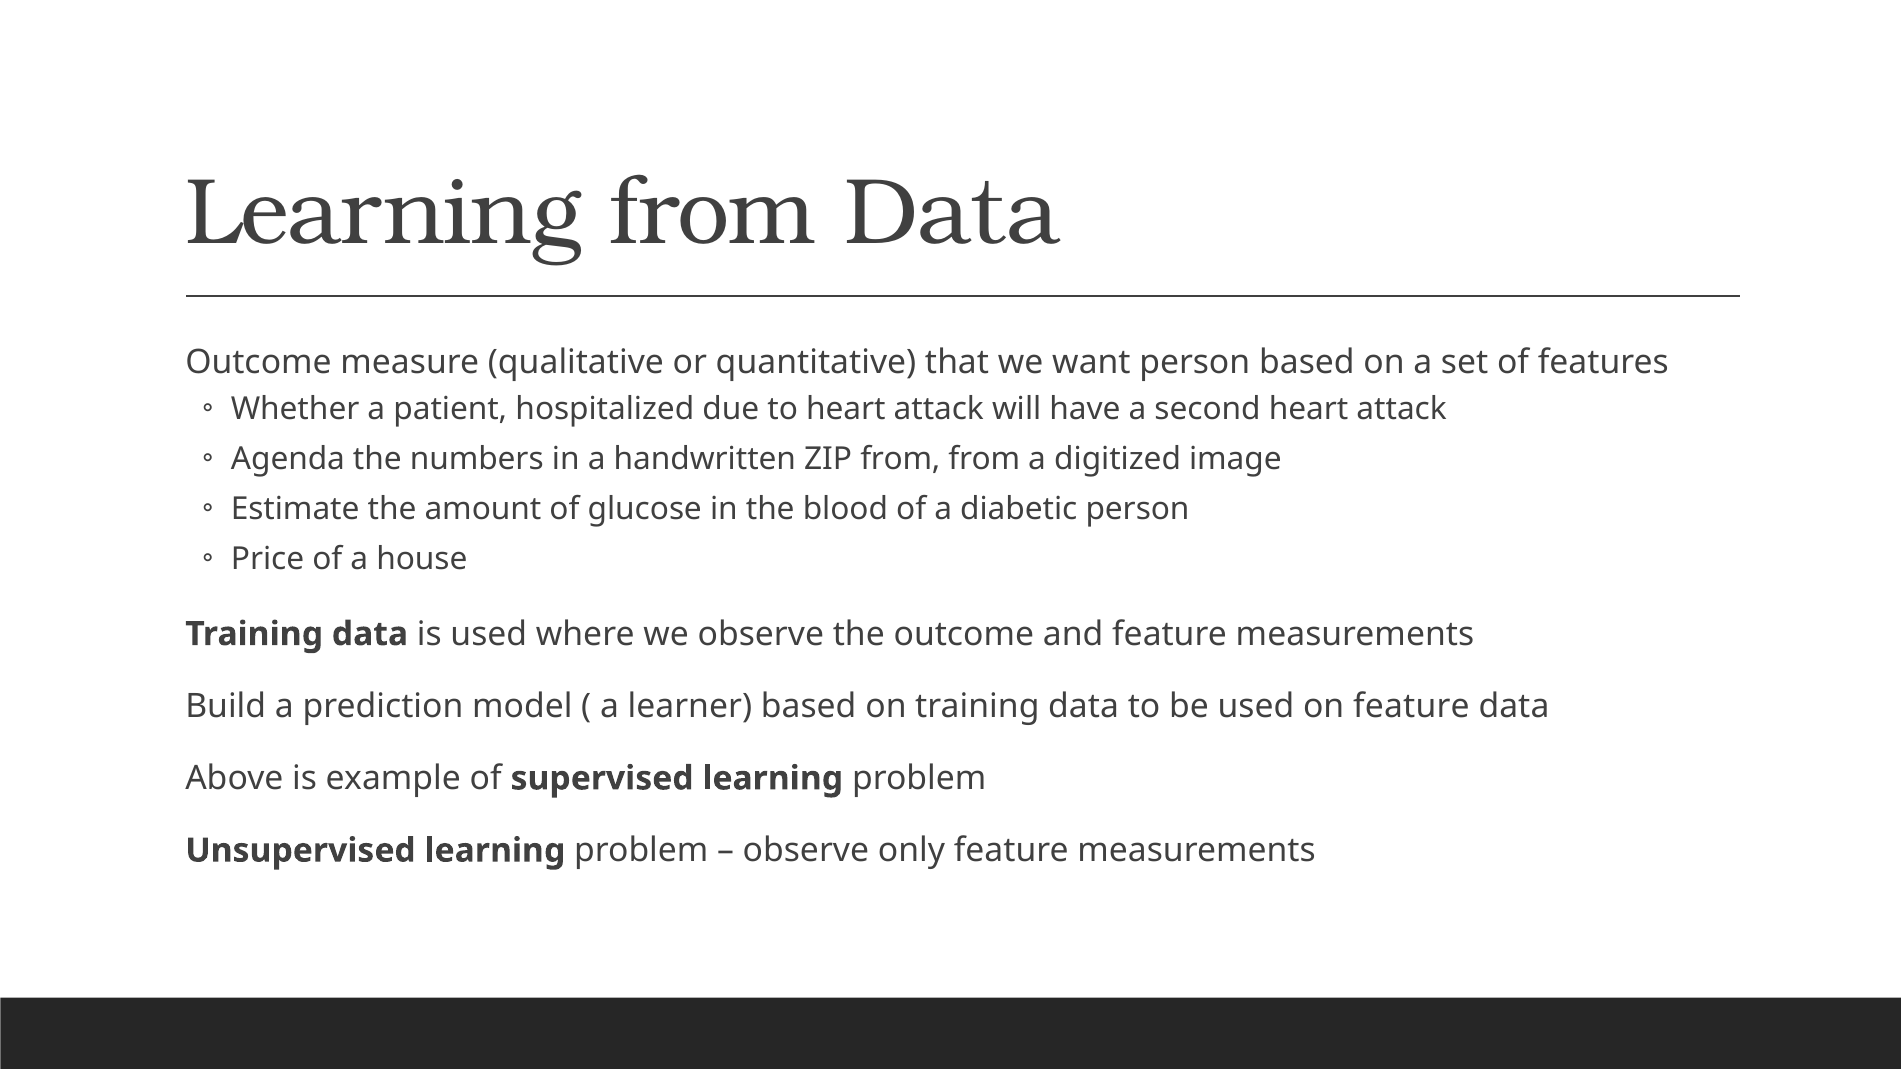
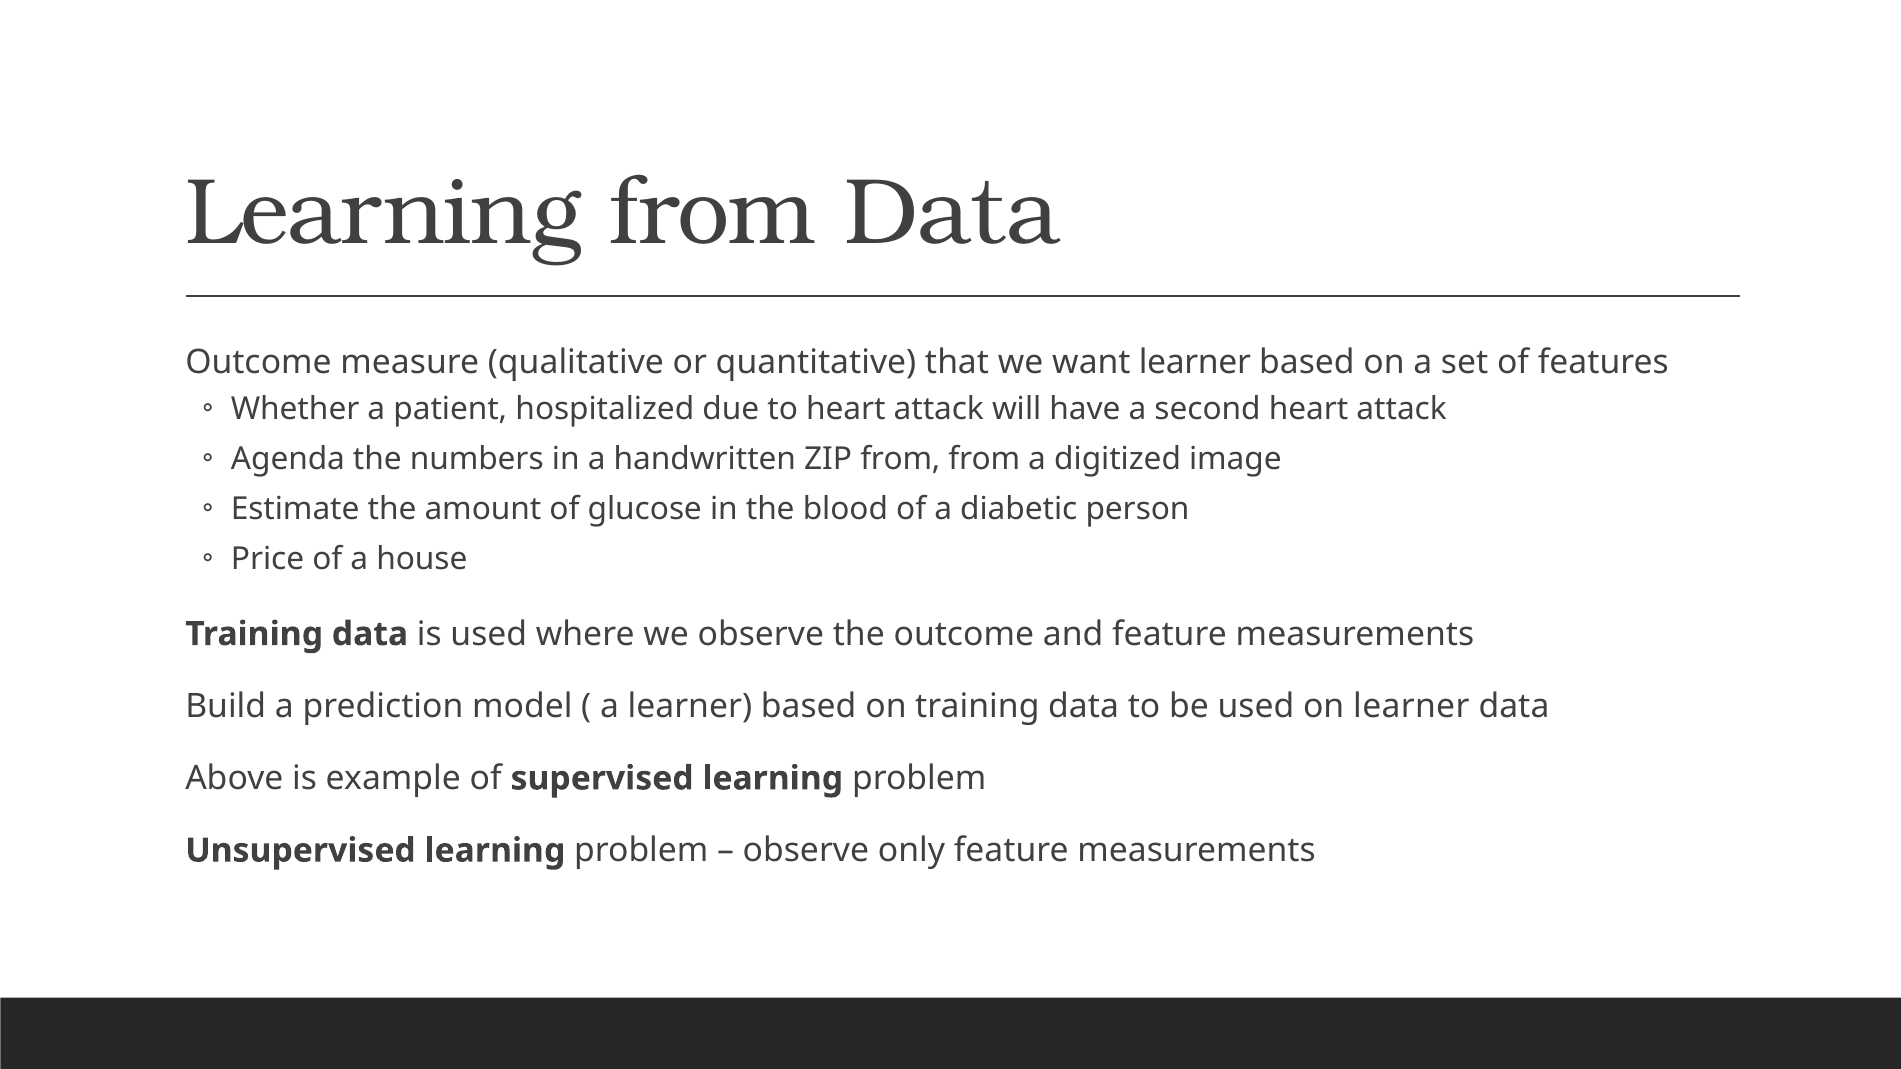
want person: person -> learner (1195, 362)
on feature: feature -> learner (1411, 706)
